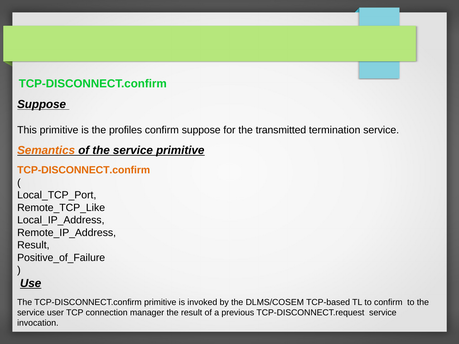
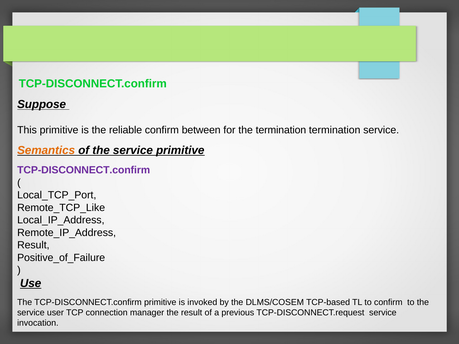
profiles: profiles -> reliable (126, 130)
confirm suppose: suppose -> between (201, 130)
the transmitted: transmitted -> termination (281, 130)
TCP-DISCONNECT.confirm colour: orange -> purple (84, 170)
